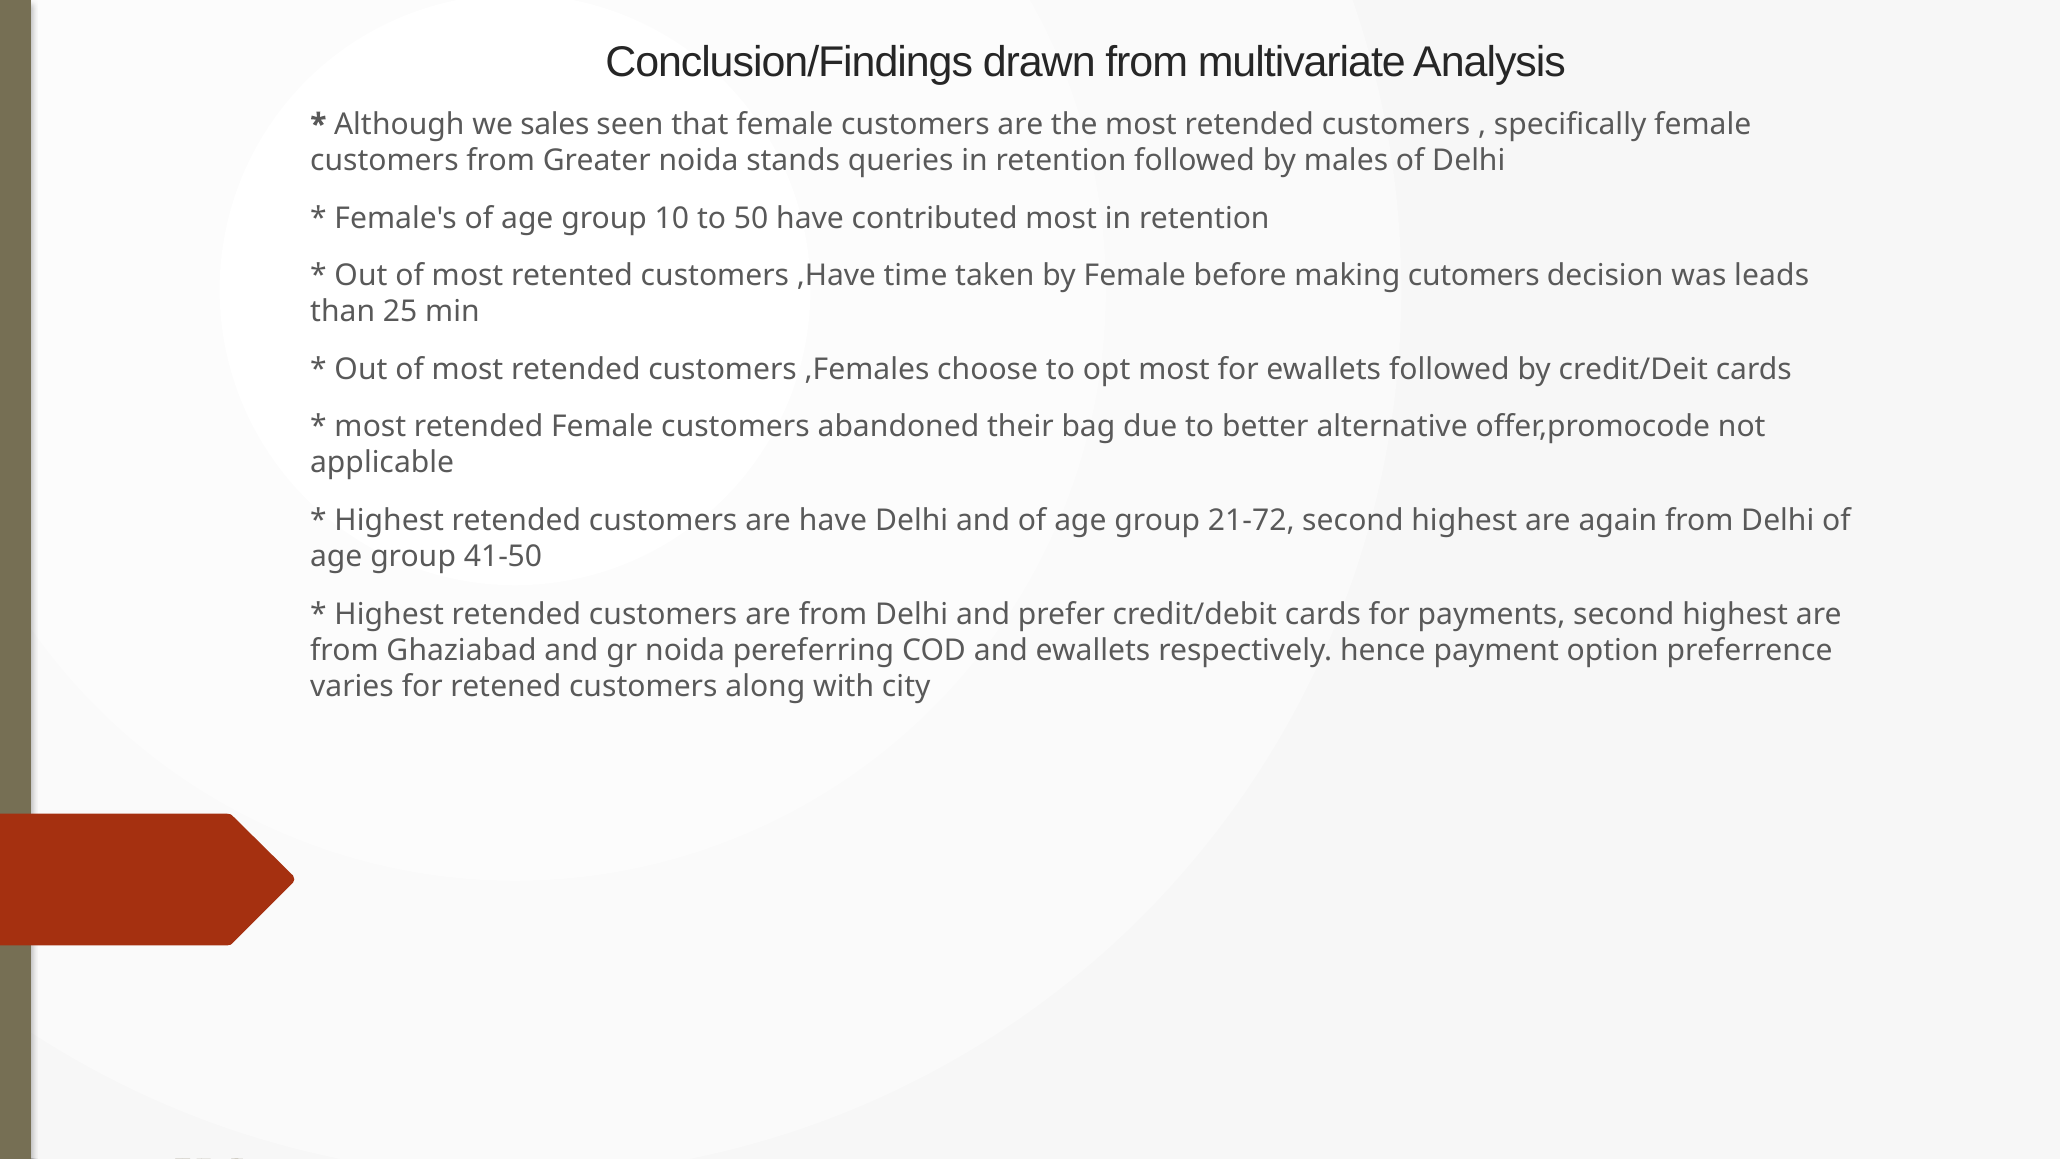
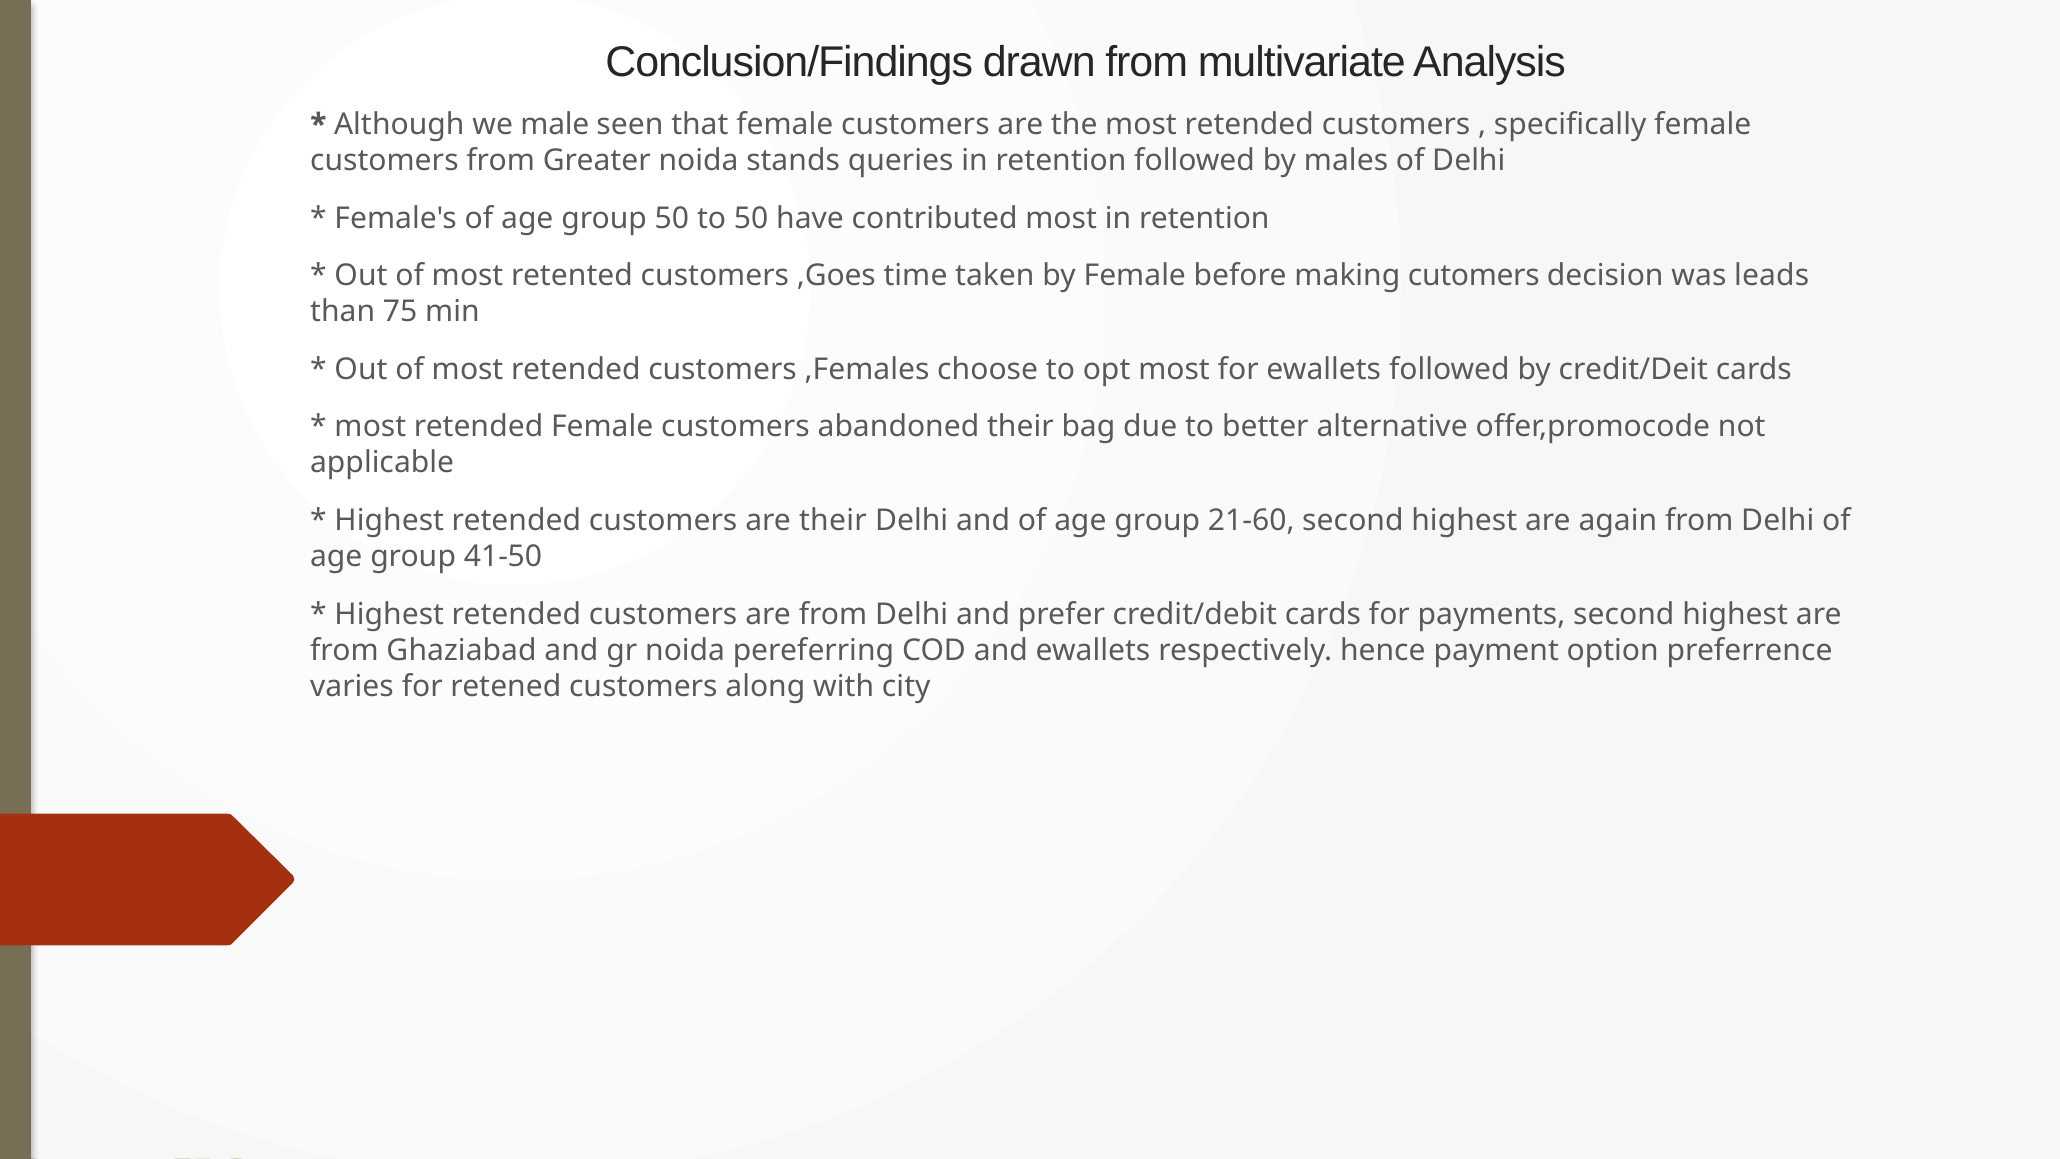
sales: sales -> male (555, 125)
group 10: 10 -> 50 (672, 218)
,Have: ,Have -> ,Goes (836, 276)
25: 25 -> 75 (400, 312)
are have: have -> their (833, 520)
21-72: 21-72 -> 21-60 (1251, 520)
